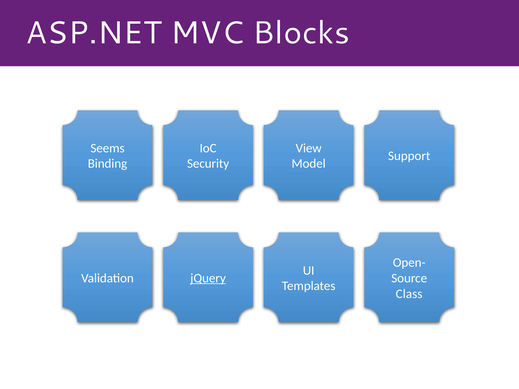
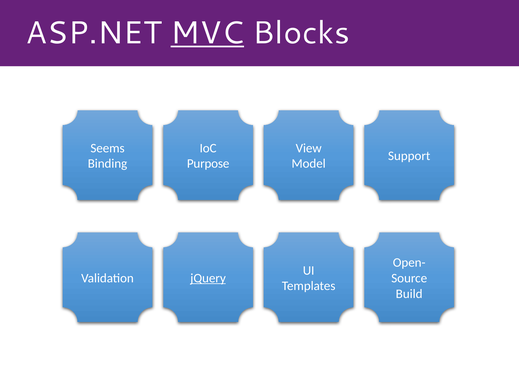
MVC underline: none -> present (207, 33)
Security: Security -> Purpose (208, 164)
Class: Class -> Build (409, 294)
